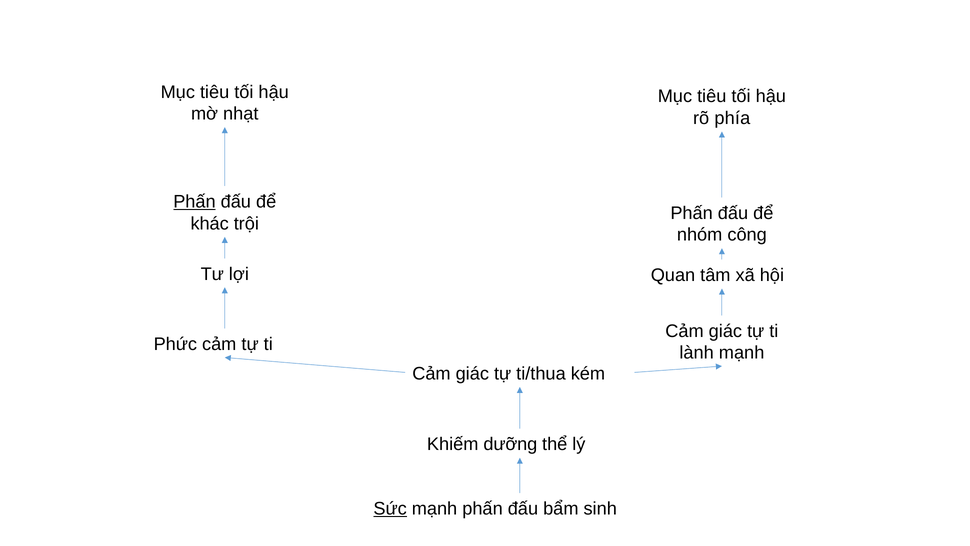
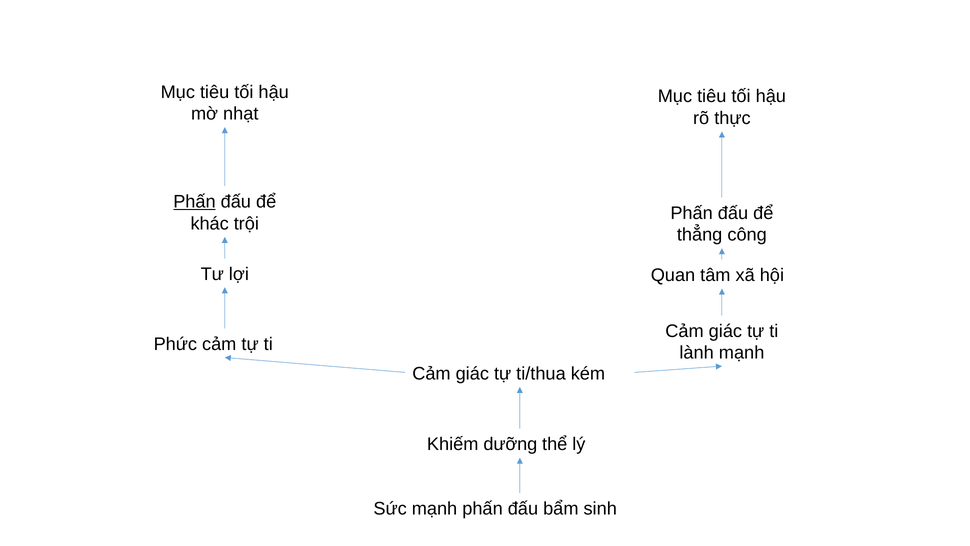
phía: phía -> thực (732, 118)
nhóm: nhóm -> thẳng (700, 235)
Sức underline: present -> none (390, 508)
